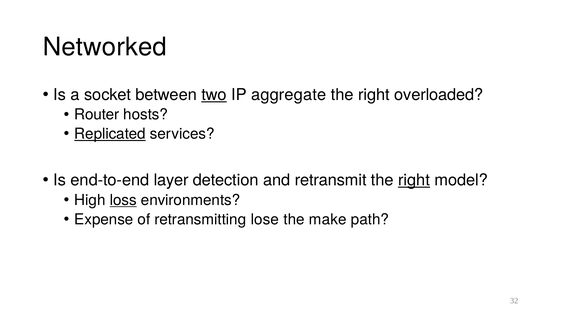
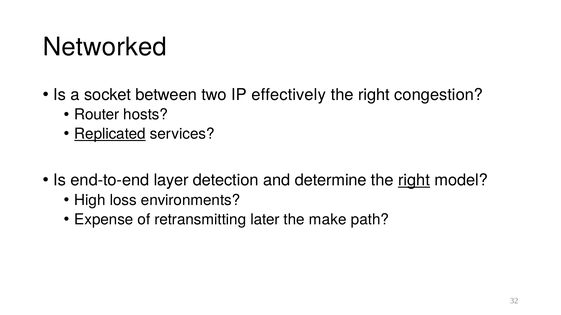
two underline: present -> none (214, 95)
aggregate: aggregate -> effectively (289, 95)
overloaded: overloaded -> congestion (439, 95)
retransmit: retransmit -> determine (331, 181)
loss underline: present -> none (123, 200)
lose: lose -> later (265, 220)
